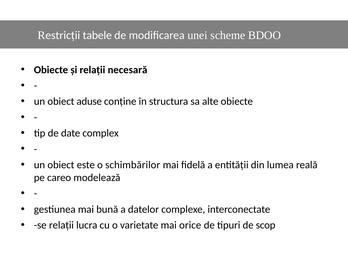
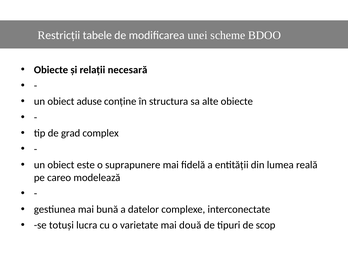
date: date -> grad (71, 133)
schimbărilor: schimbărilor -> suprapunere (133, 165)
se relații: relații -> totuși (61, 225)
orice: orice -> două (190, 225)
